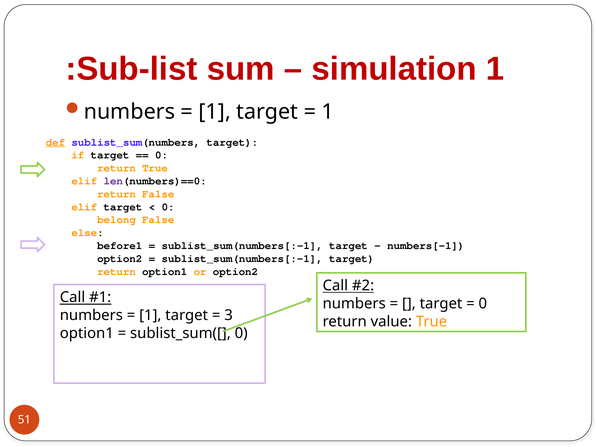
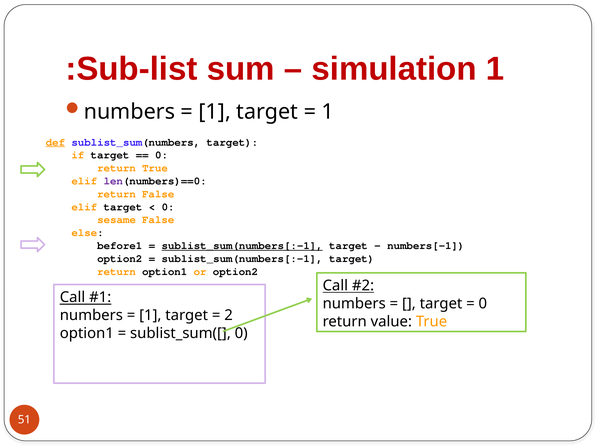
belong: belong -> sesame (117, 220)
sublist_sum(numbers[:-1 underline: none -> present (242, 246)
3: 3 -> 2 (229, 315)
